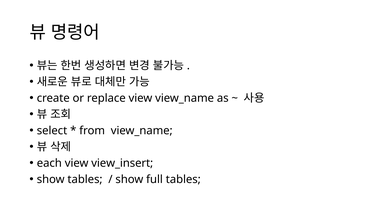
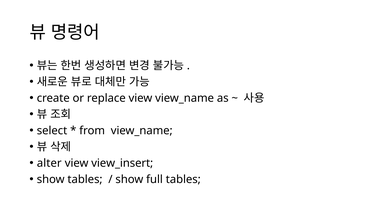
each: each -> alter (49, 163)
